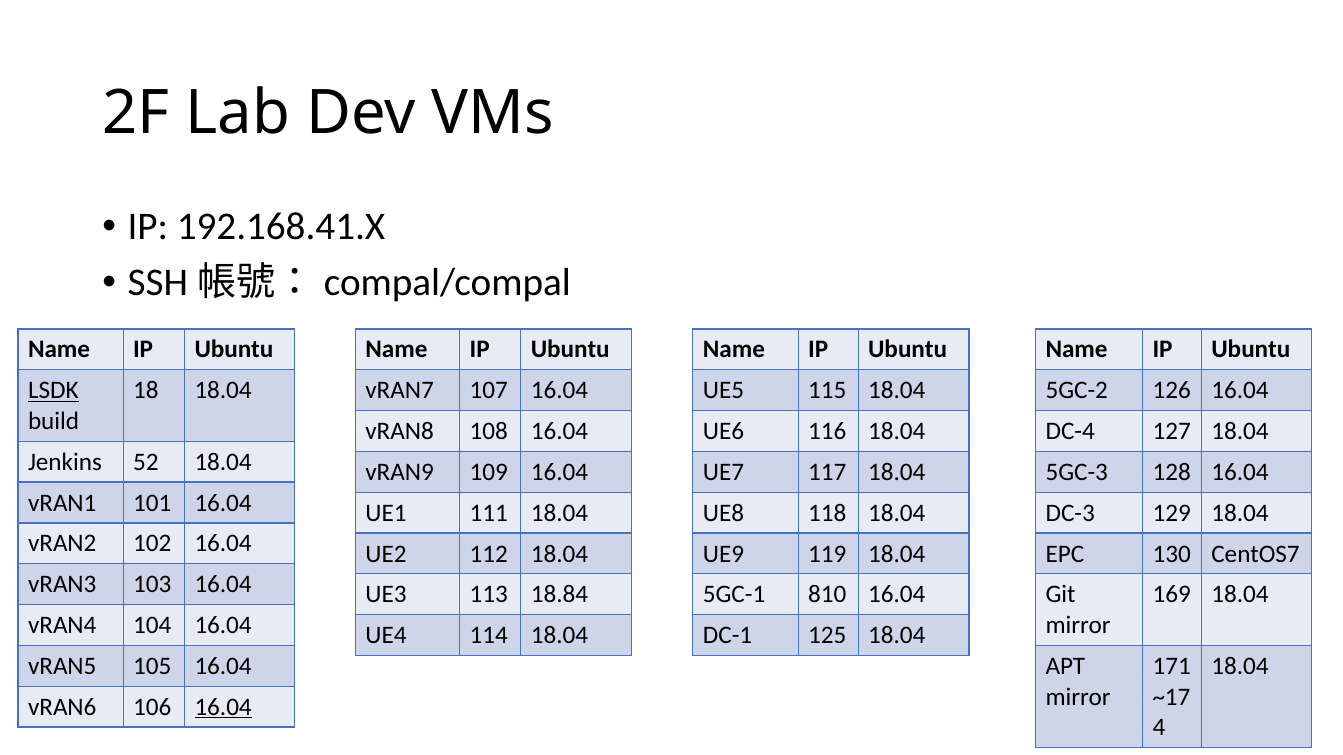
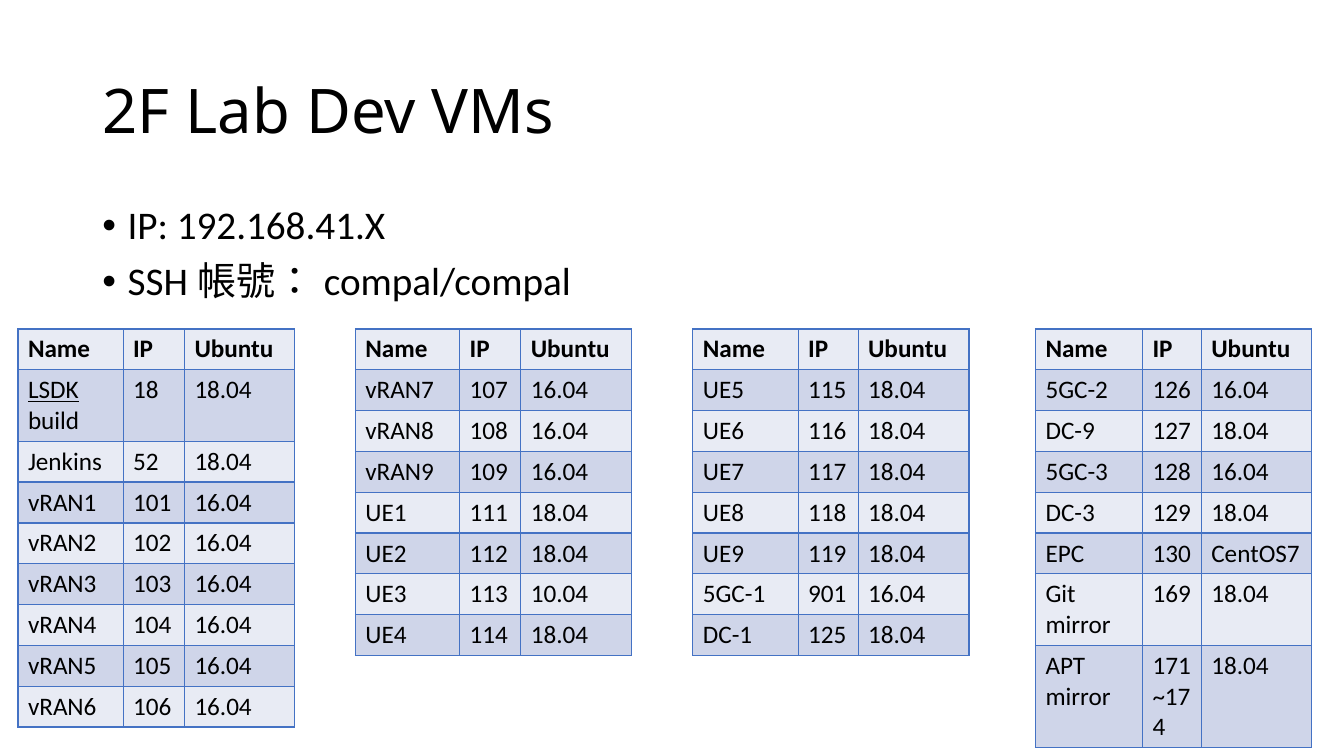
DC-4: DC-4 -> DC-9 (1070, 432)
18.84: 18.84 -> 10.04 (559, 595)
810: 810 -> 901 (827, 595)
16.04 underline: present -> none (223, 707)
